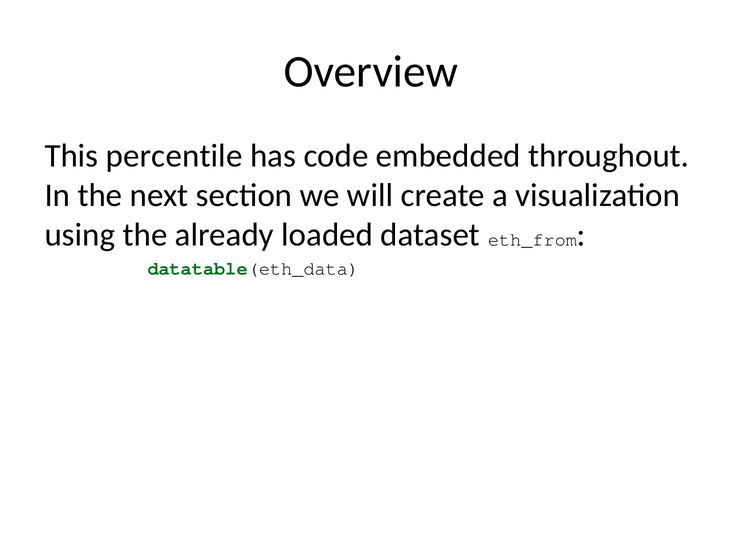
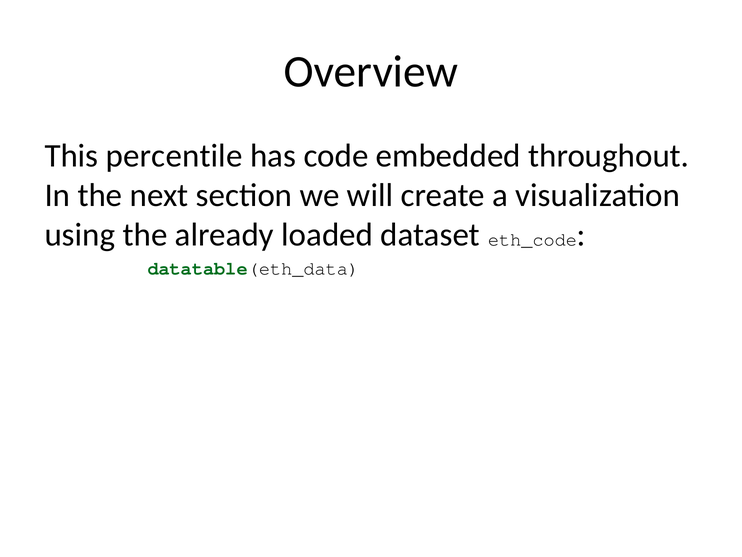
eth_from: eth_from -> eth_code (532, 240)
